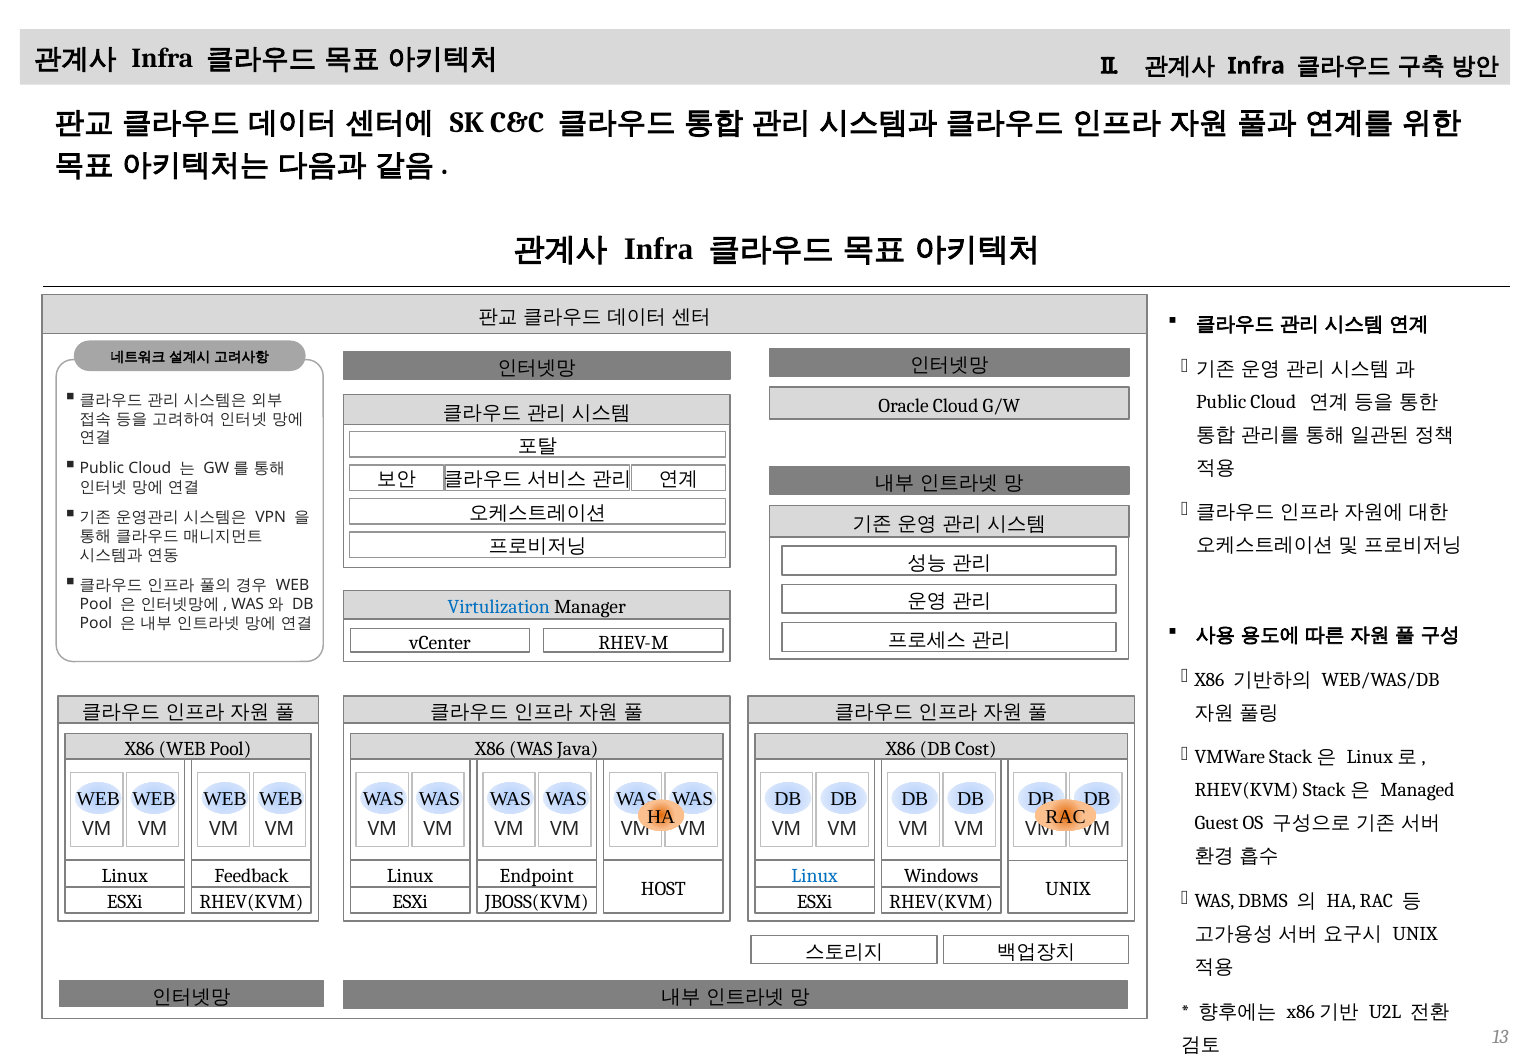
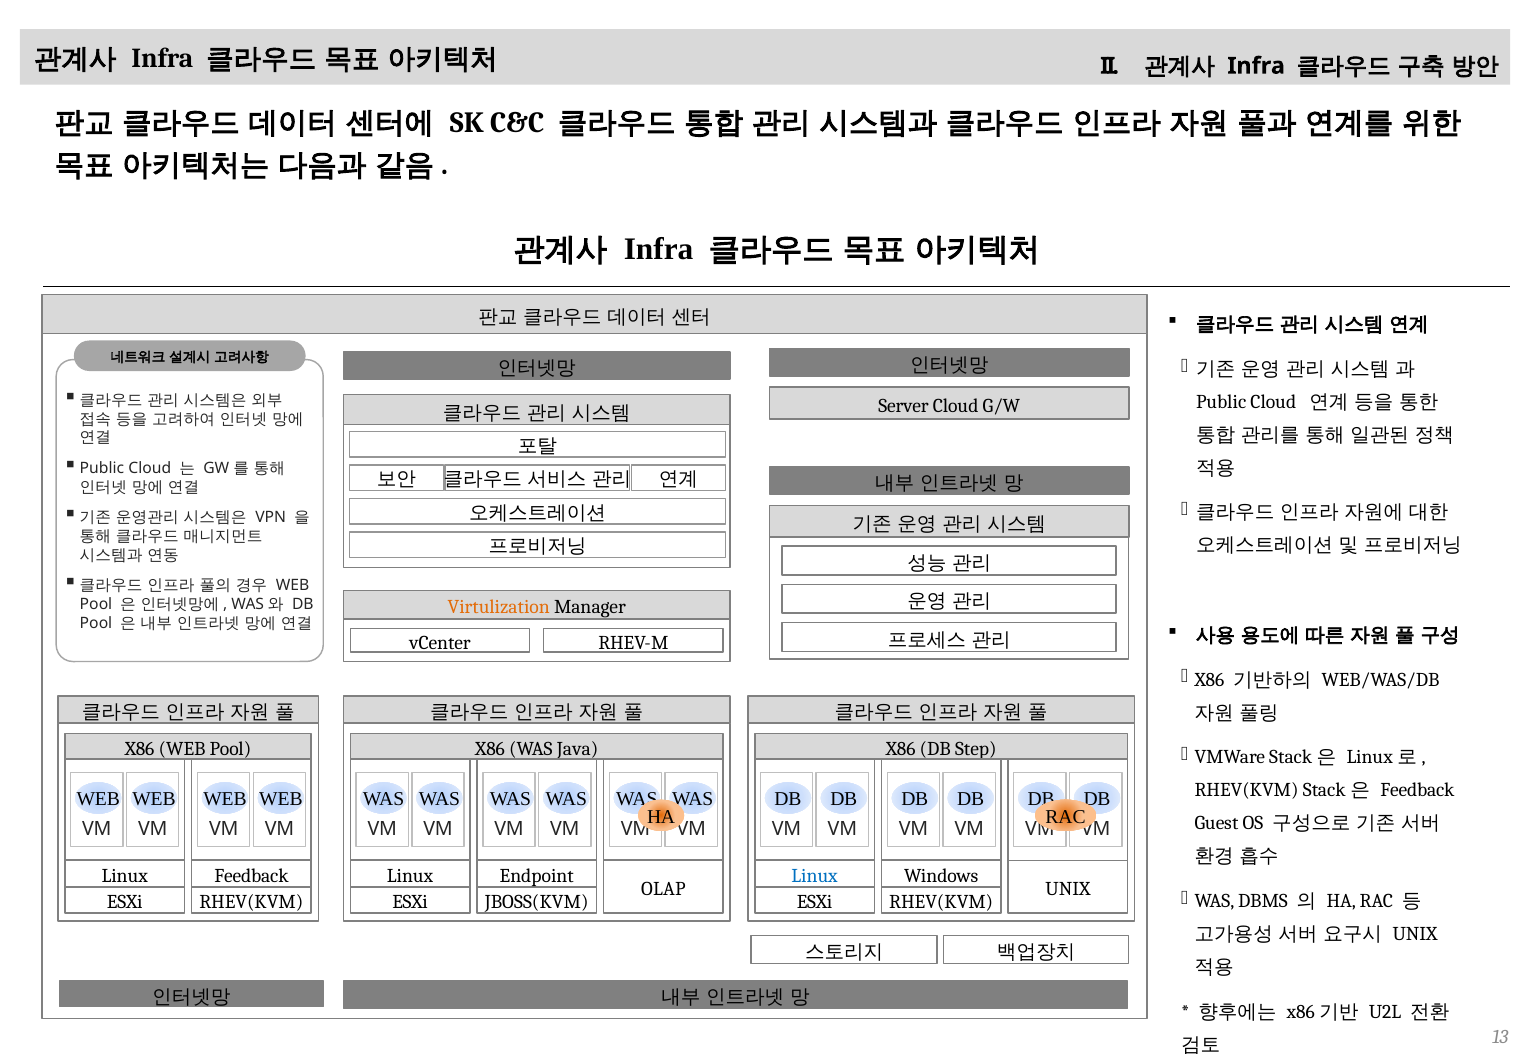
Oracle: Oracle -> Server (904, 406)
Virtulization colour: blue -> orange (499, 608)
Cost: Cost -> Step (976, 749)
Managed: Managed -> Feedback (1417, 790)
HOST: HOST -> OLAP (663, 889)
